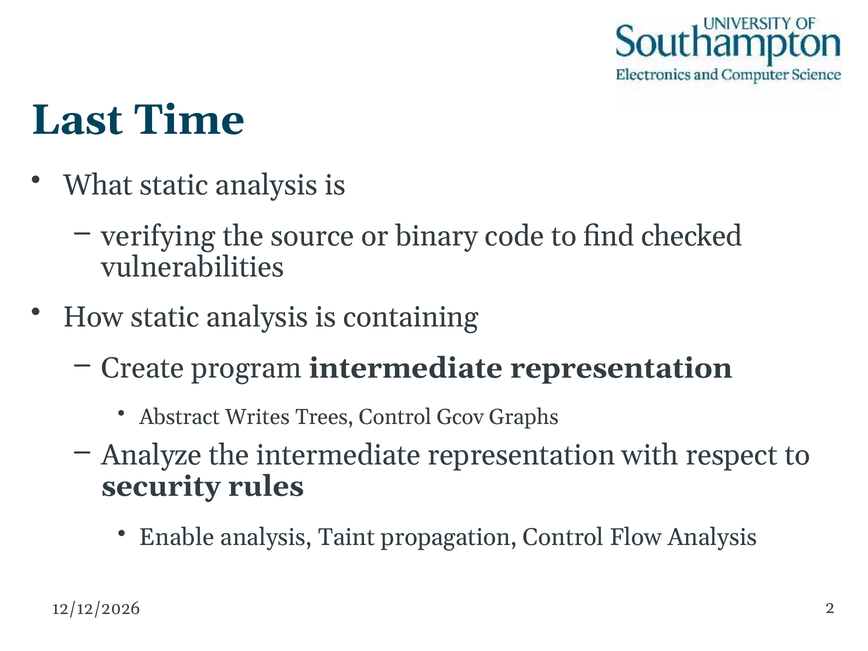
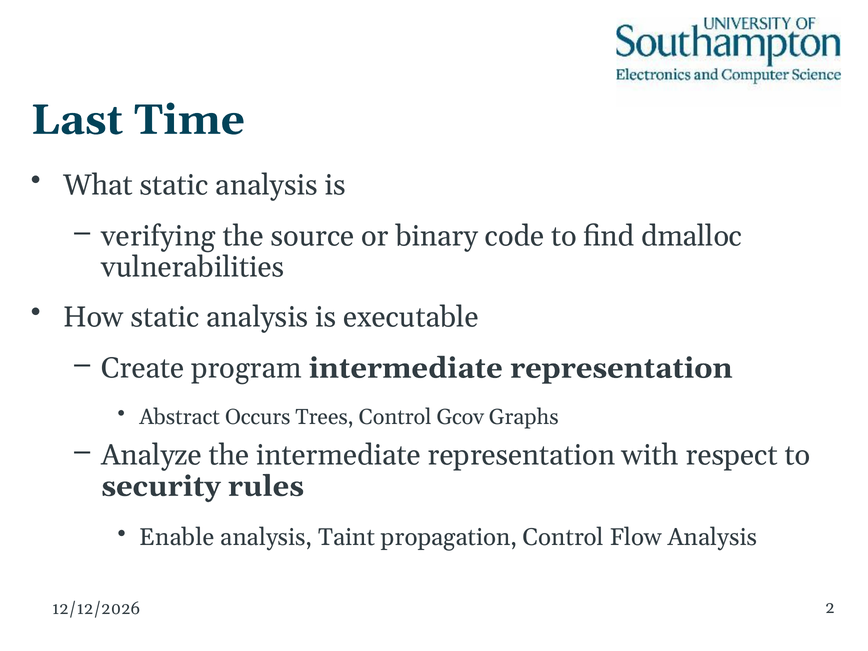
checked: checked -> dmalloc (692, 236)
containing: containing -> executable (411, 317)
Writes: Writes -> Occurs (258, 417)
